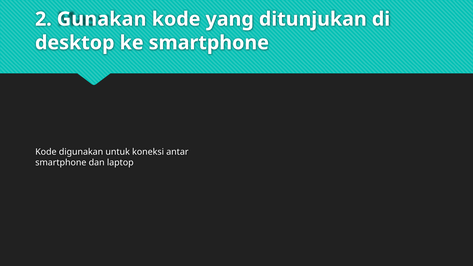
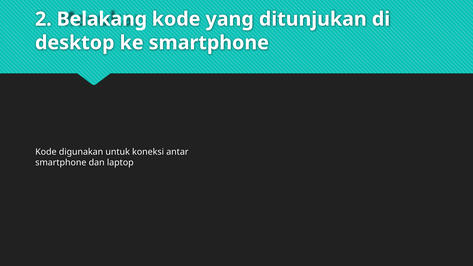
Gunakan: Gunakan -> Belakang (102, 19)
